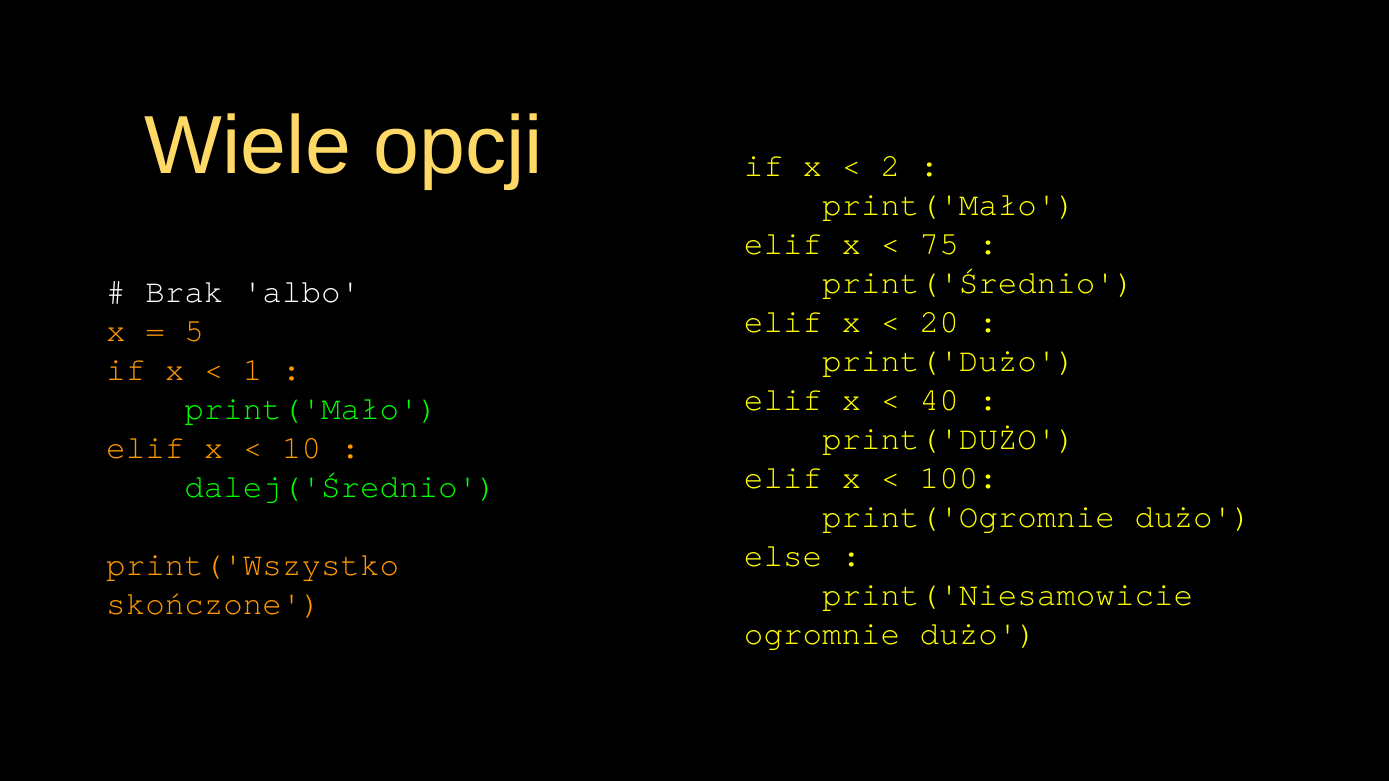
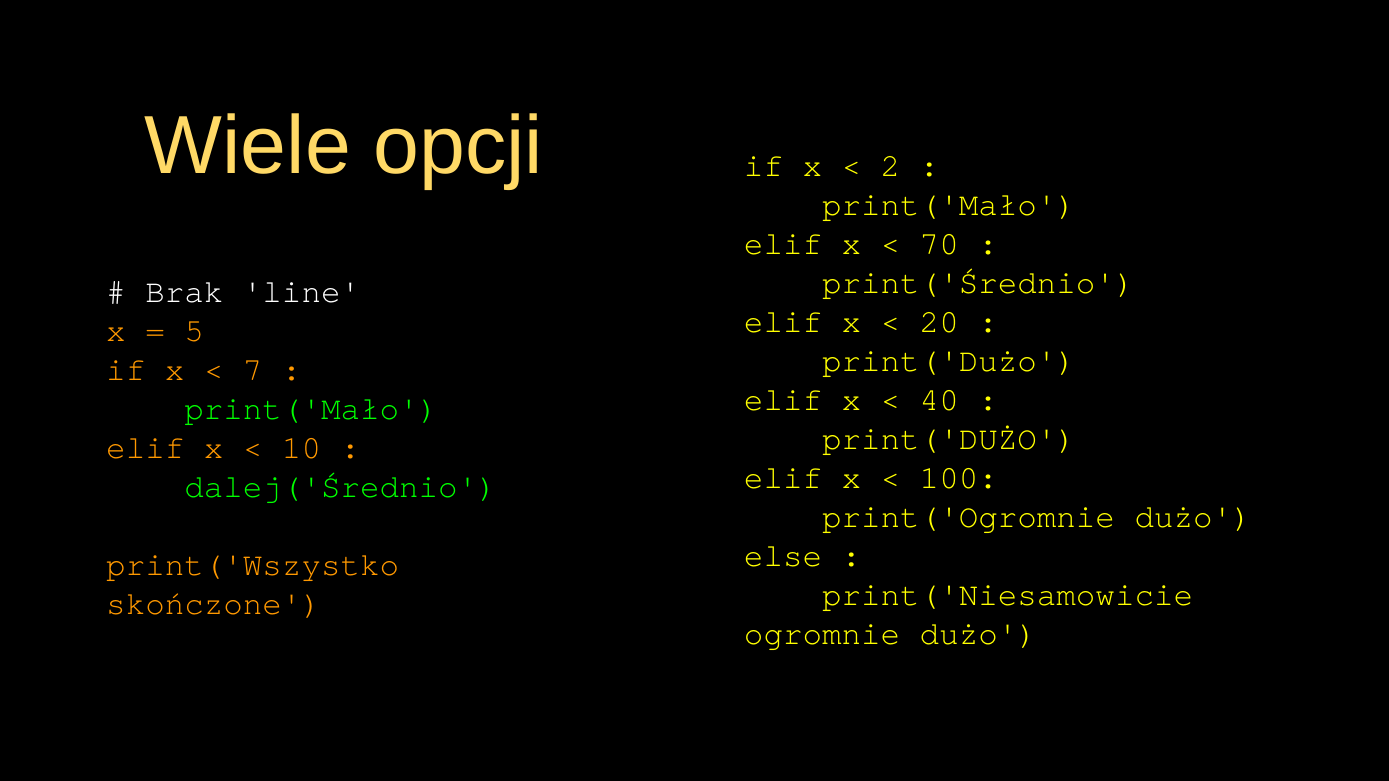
75: 75 -> 70 (939, 244)
albo: albo -> line (302, 292)
1: 1 -> 7 (253, 370)
